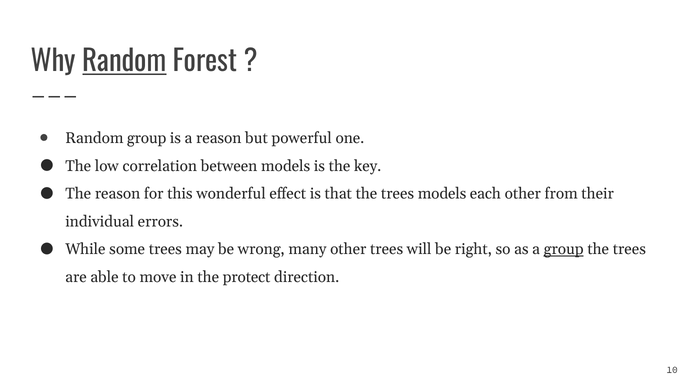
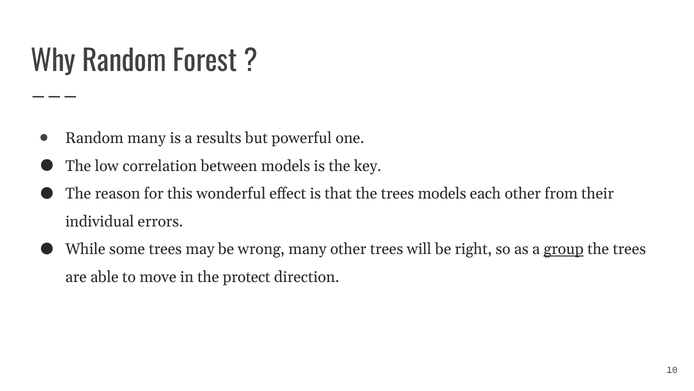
Random underline: present -> none (124, 62)
Random group: group -> many (147, 138)
a reason: reason -> results (219, 138)
